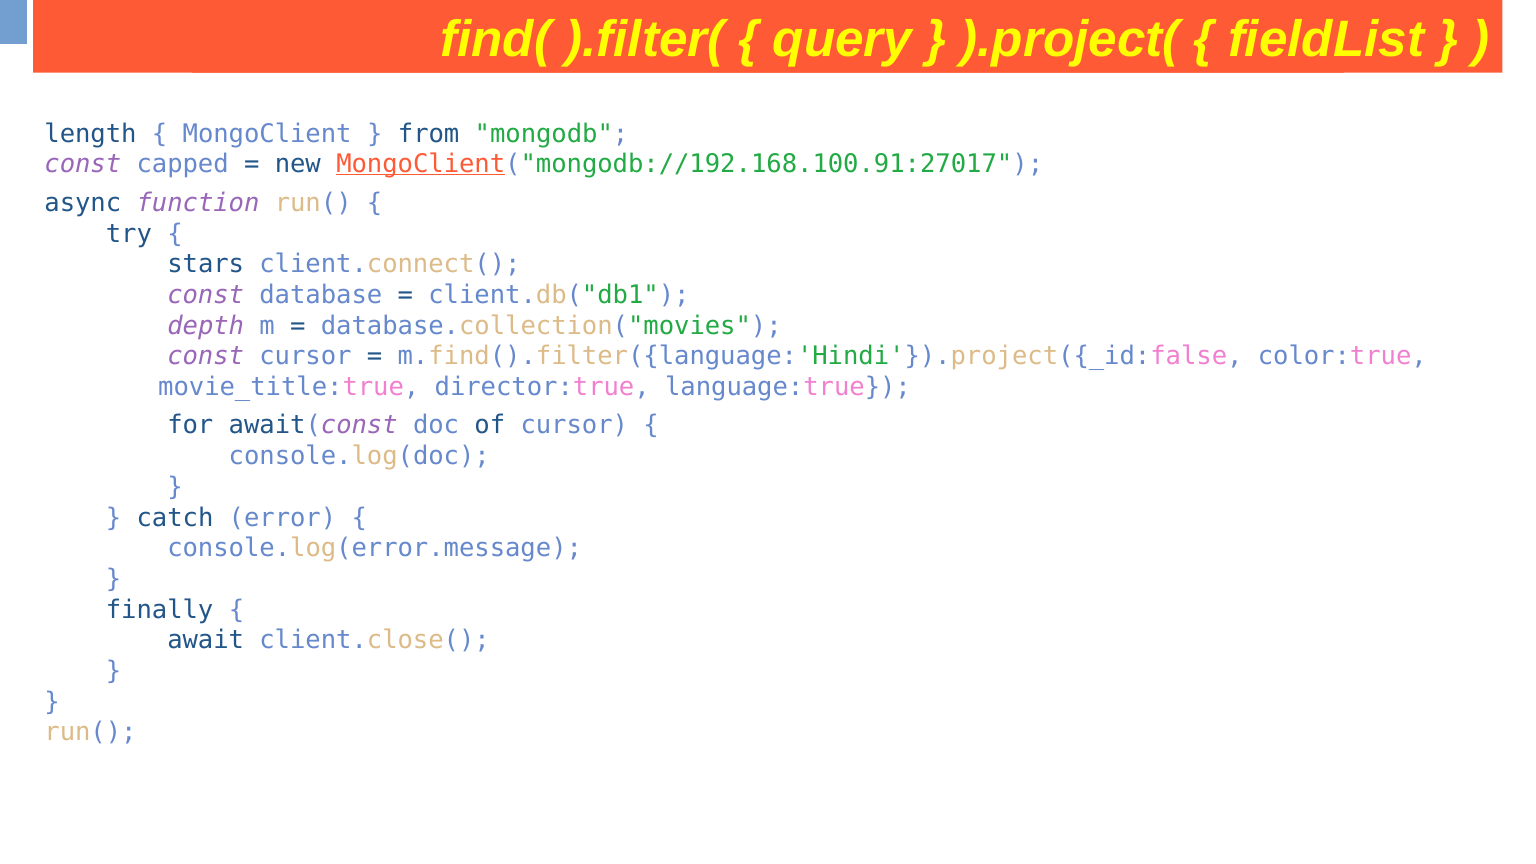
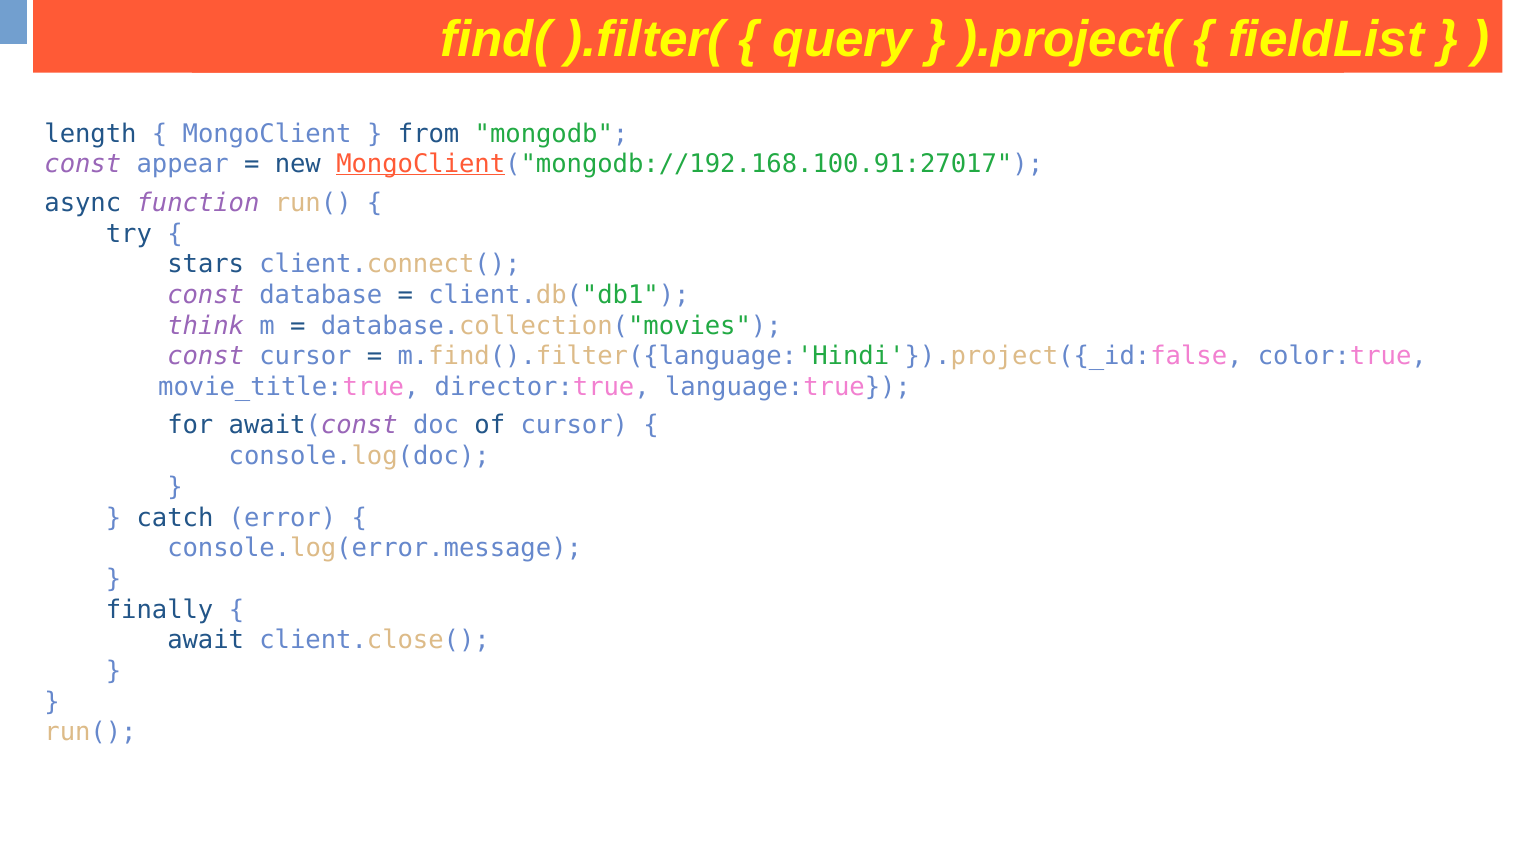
capped: capped -> appear (183, 164)
depth: depth -> think (206, 326)
